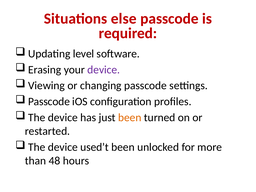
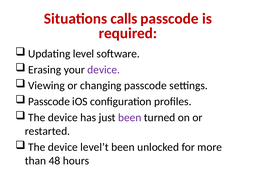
else: else -> calls (124, 19)
been colour: orange -> purple (130, 117)
used’t: used’t -> level’t (95, 147)
